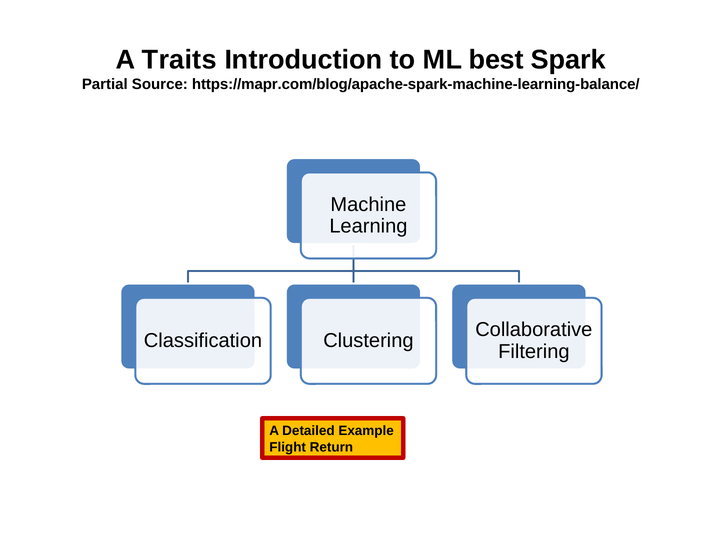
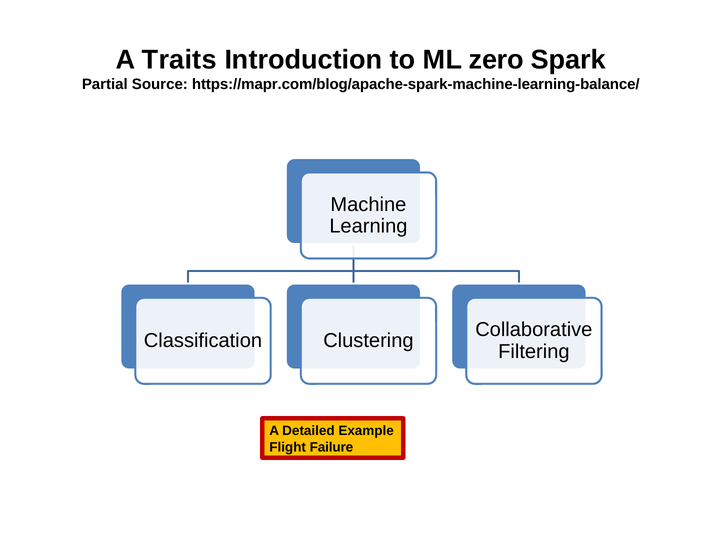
best: best -> zero (496, 60)
Return: Return -> Failure (331, 447)
